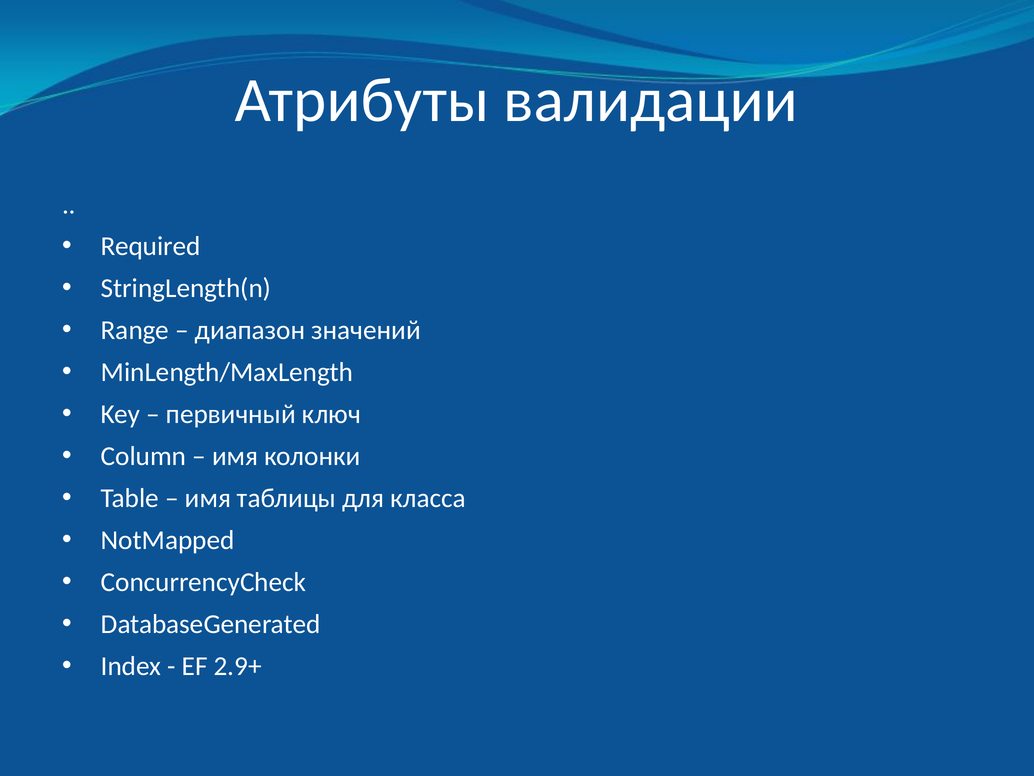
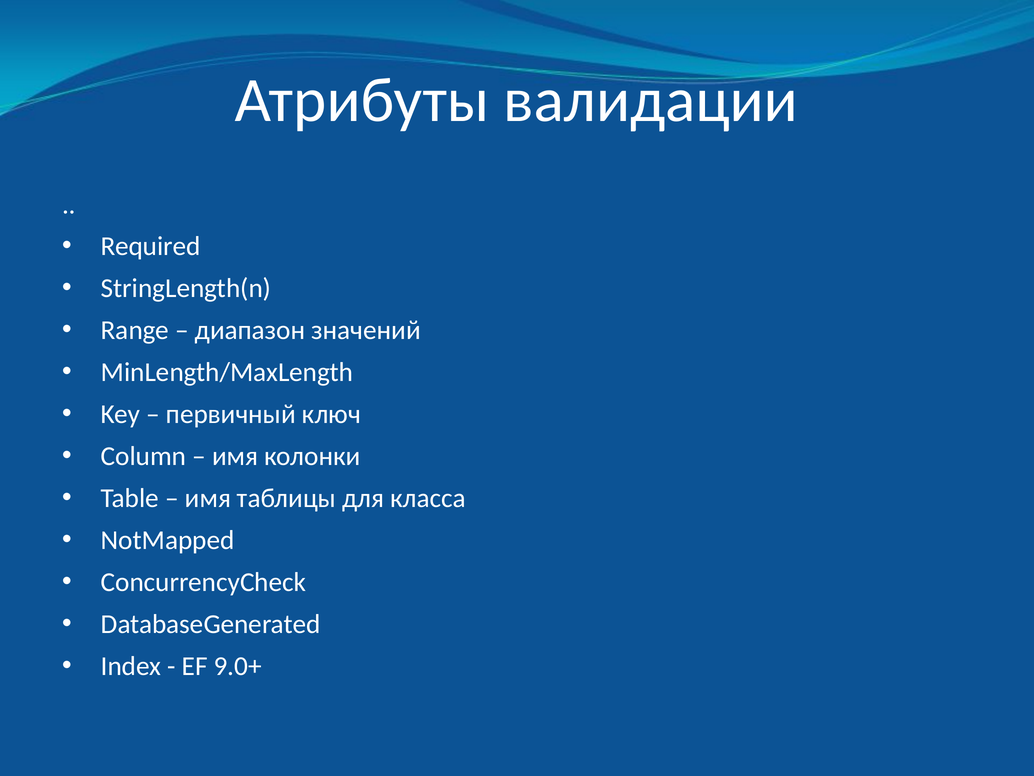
2.9+: 2.9+ -> 9.0+ (238, 666)
